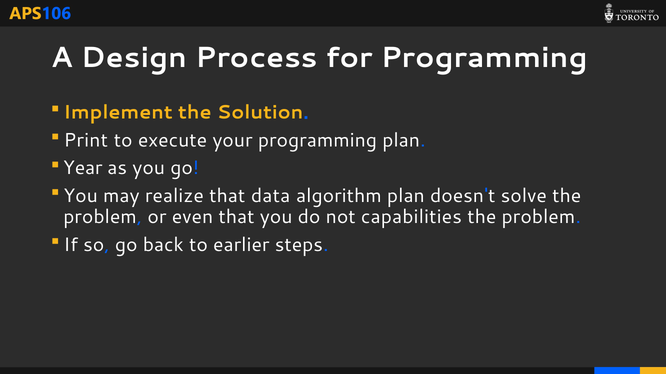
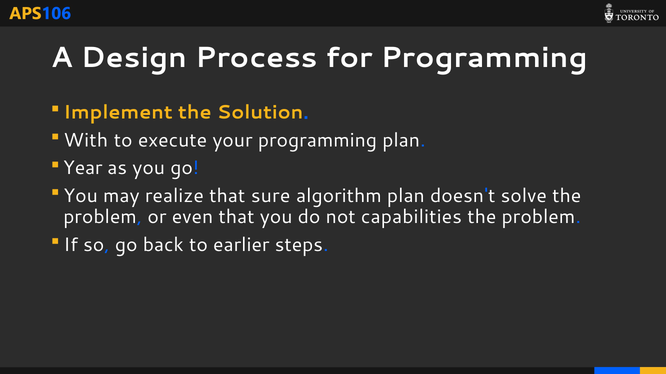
Print: Print -> With (86, 140)
data: data -> sure (271, 196)
